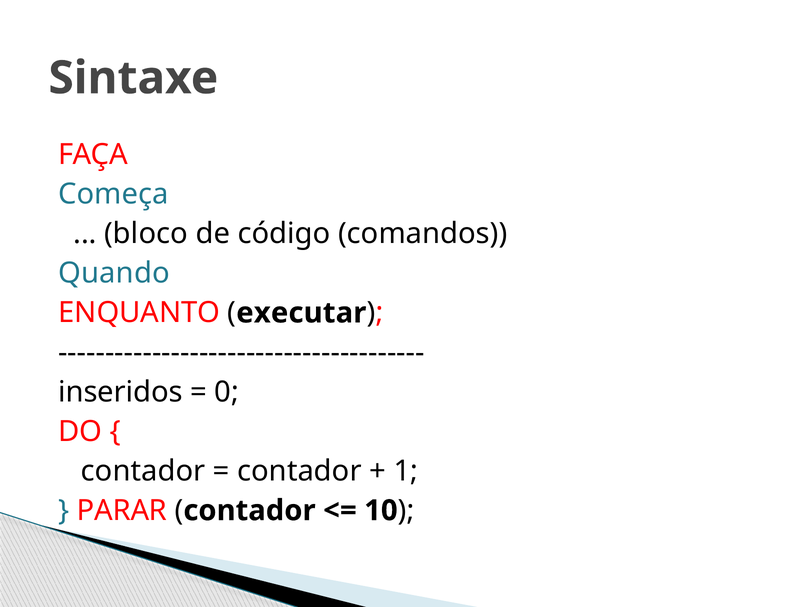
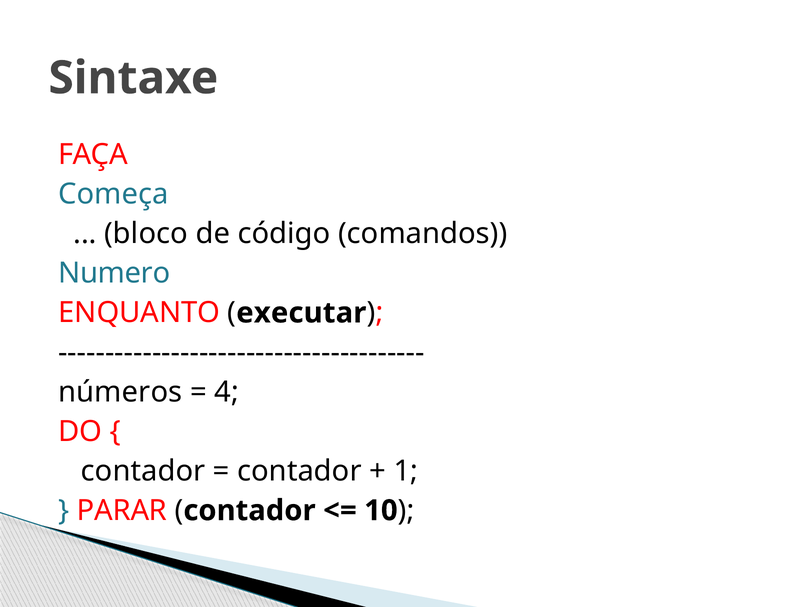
Quando: Quando -> Numero (114, 273)
inseridos: inseridos -> números (120, 392)
0: 0 -> 4 (227, 392)
